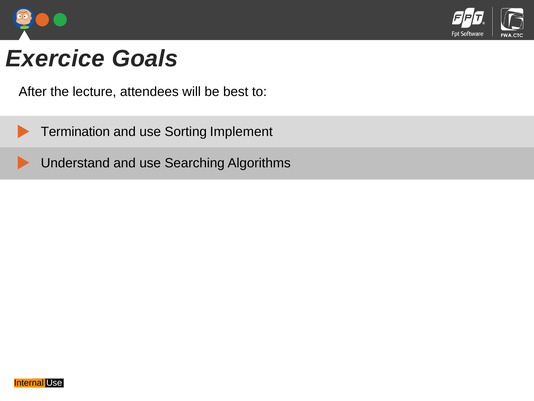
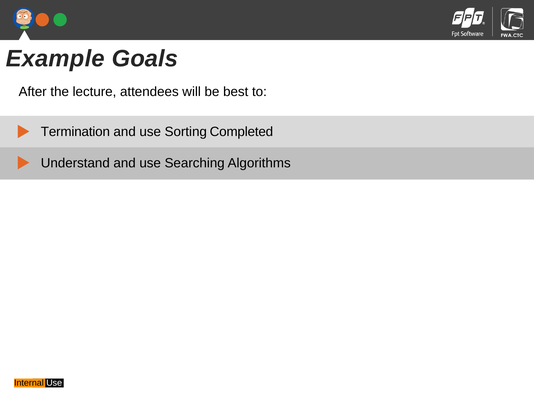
Exercice: Exercice -> Example (55, 59)
Implement: Implement -> Completed (241, 132)
